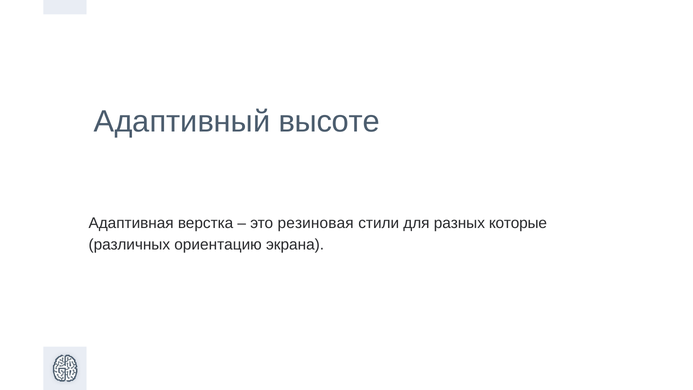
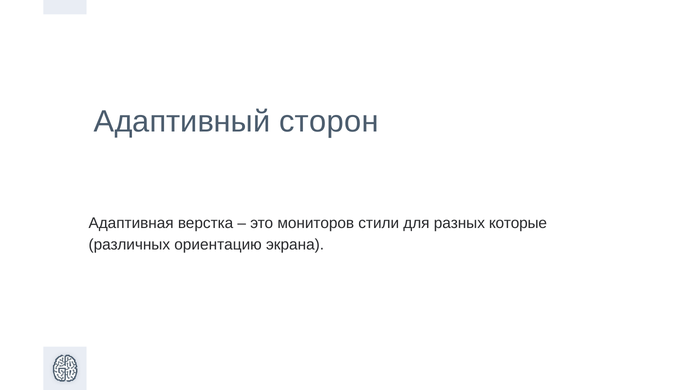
высоте: высоте -> сторон (329, 122)
резиновая: резиновая -> мониторов (316, 223)
